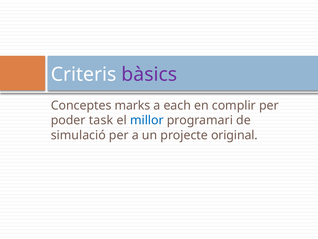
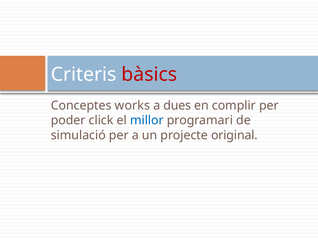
bàsics colour: purple -> red (149, 74)
marks: marks -> works (132, 105)
each: each -> dues (177, 105)
task: task -> click (101, 120)
